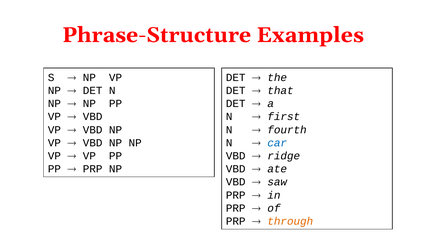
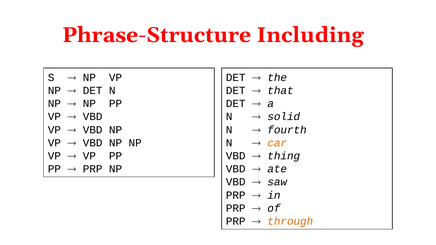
Examples: Examples -> Including (310, 35)
first: first -> solid (284, 117)
car colour: blue -> orange (277, 143)
ridge: ridge -> thing (284, 156)
